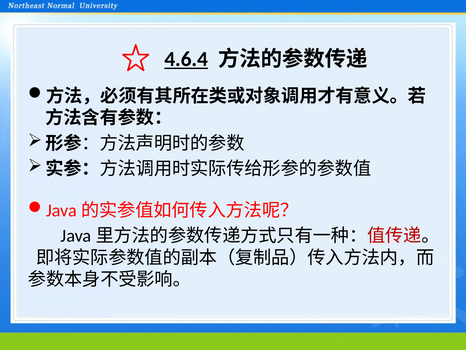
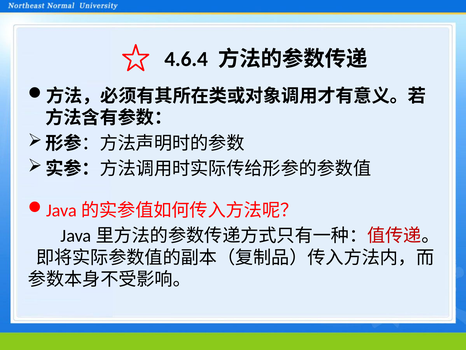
4.6.4 underline: present -> none (186, 59)
